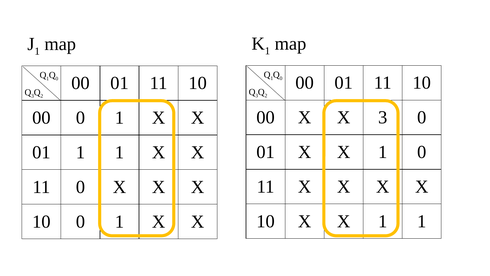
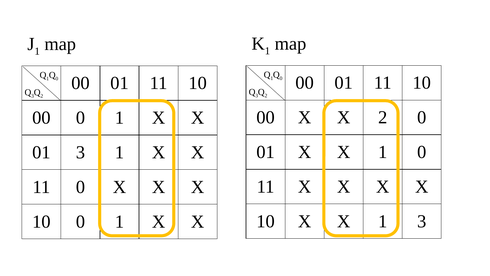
X 3: 3 -> 2 (383, 117)
01 1: 1 -> 3 (80, 152)
X 1 1: 1 -> 3 (422, 221)
